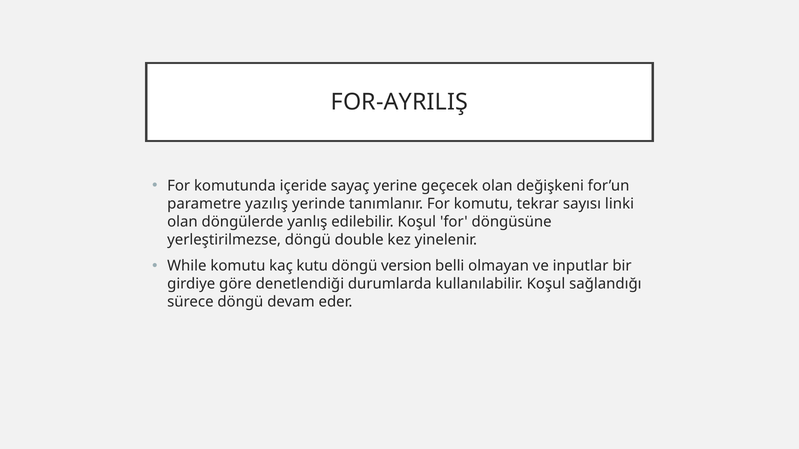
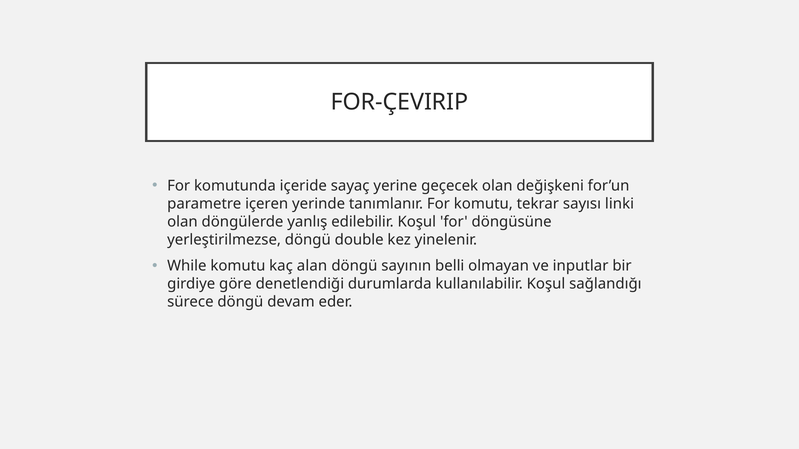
FOR-AYRILIŞ: FOR-AYRILIŞ -> FOR-ÇEVIRIP (399, 102)
yazılış: yazılış -> içeren (267, 204)
kutu: kutu -> alan (312, 266)
version: version -> sayının (406, 266)
